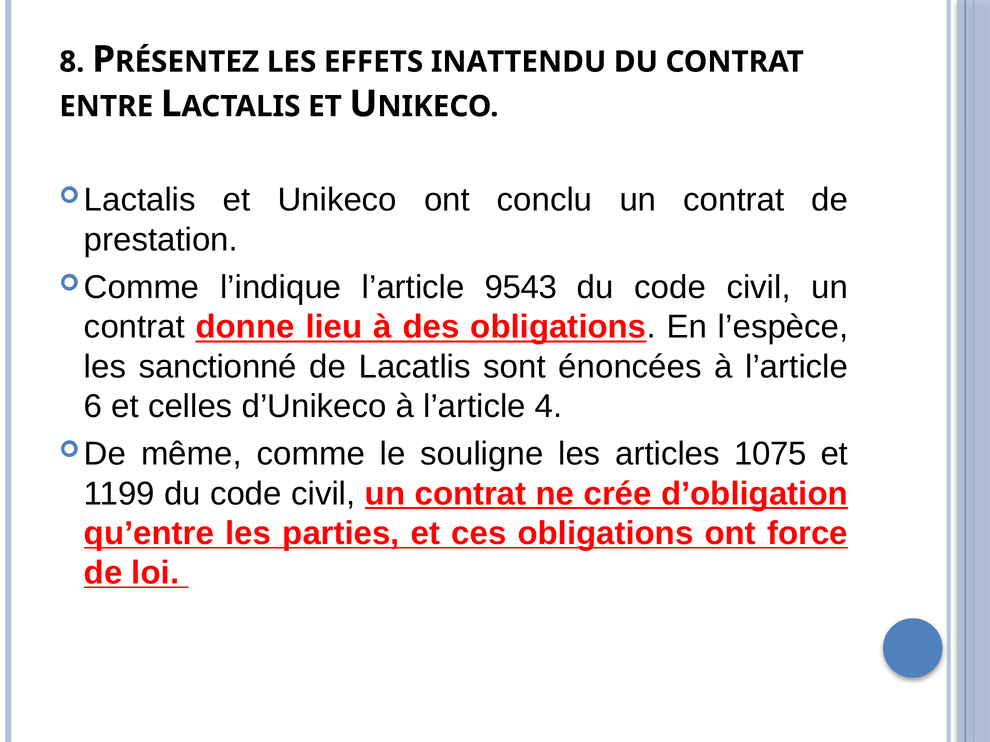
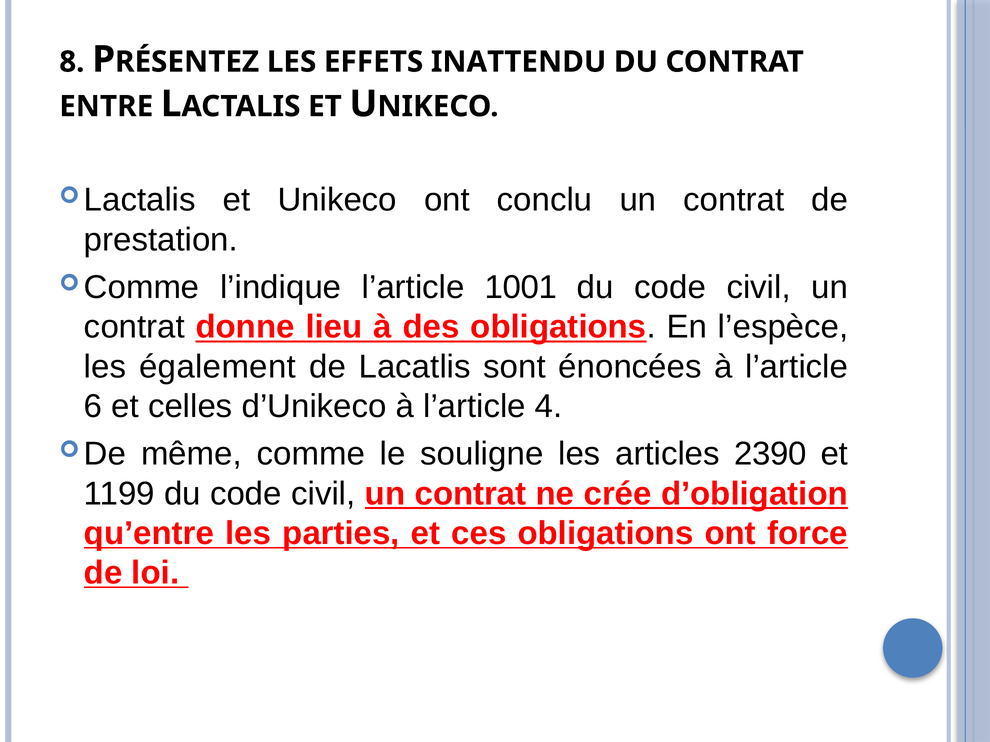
9543: 9543 -> 1001 (521, 288)
sanctionné: sanctionné -> également (218, 367)
1075: 1075 -> 2390 (770, 454)
